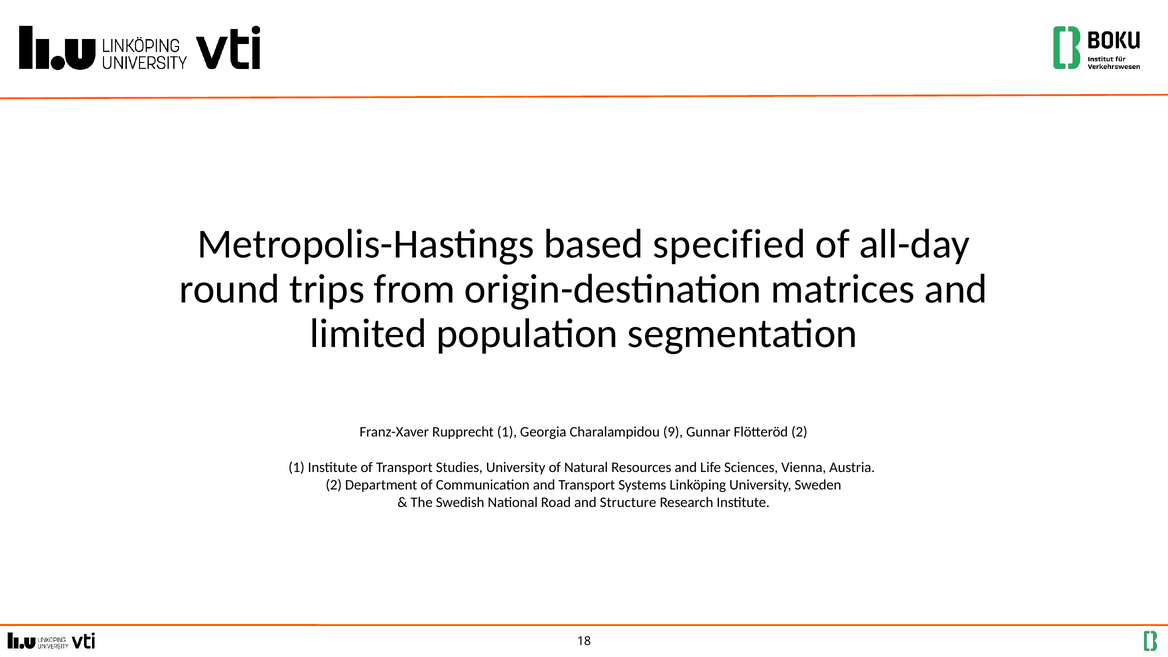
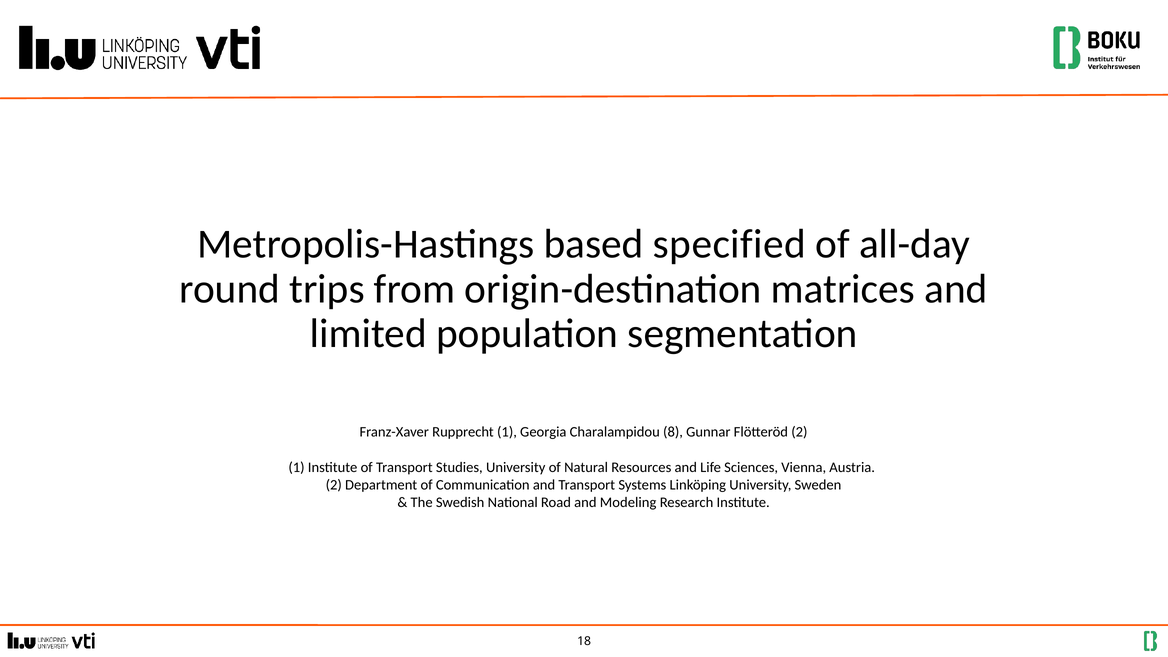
9: 9 -> 8 (673, 432)
Structure: Structure -> Modeling (628, 502)
